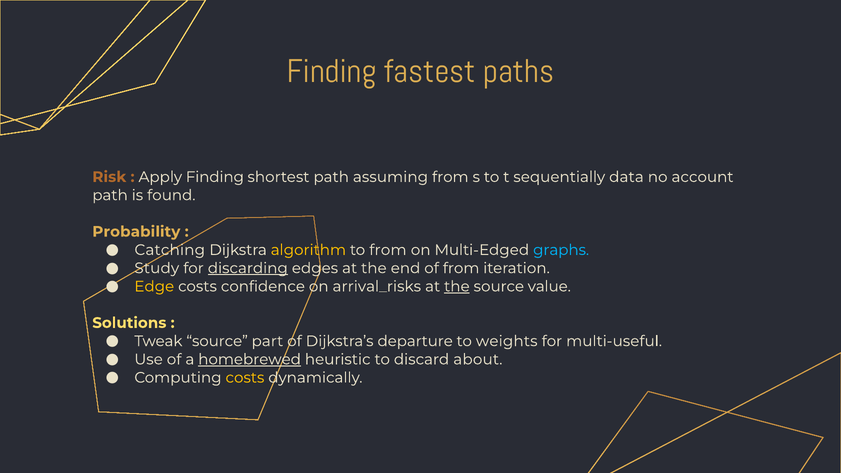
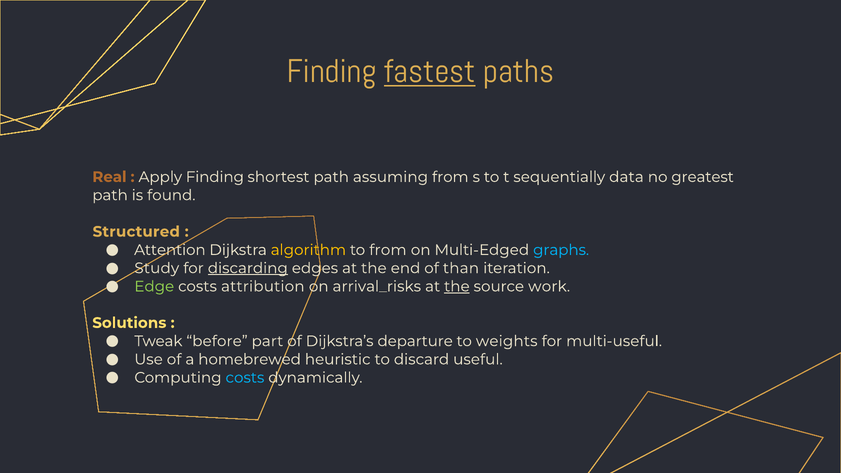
fastest underline: none -> present (430, 72)
Risk: Risk -> Real (109, 177)
account: account -> greatest (703, 177)
Probability: Probability -> Structured (136, 232)
Catching: Catching -> Attention (170, 250)
of from: from -> than (461, 268)
Edge colour: yellow -> light green (154, 286)
confidence: confidence -> attribution (263, 286)
value: value -> work (549, 286)
Tweak source: source -> before (217, 341)
homebrewed underline: present -> none (250, 359)
about: about -> useful (478, 359)
costs colour: yellow -> light blue (245, 378)
